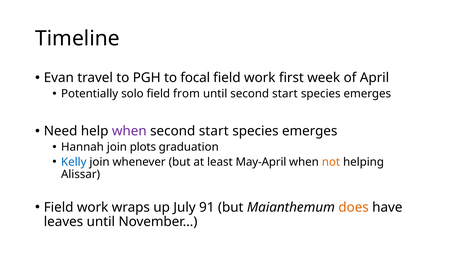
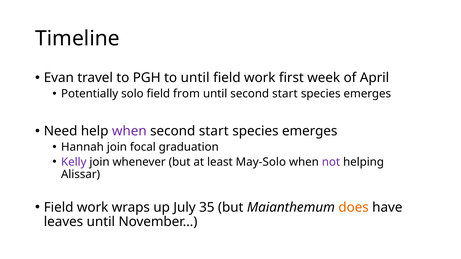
to focal: focal -> until (195, 78)
plots: plots -> focal (143, 147)
Kelly colour: blue -> purple (74, 162)
May-April: May-April -> May-Solo (261, 162)
not colour: orange -> purple (331, 162)
91: 91 -> 35 (207, 208)
